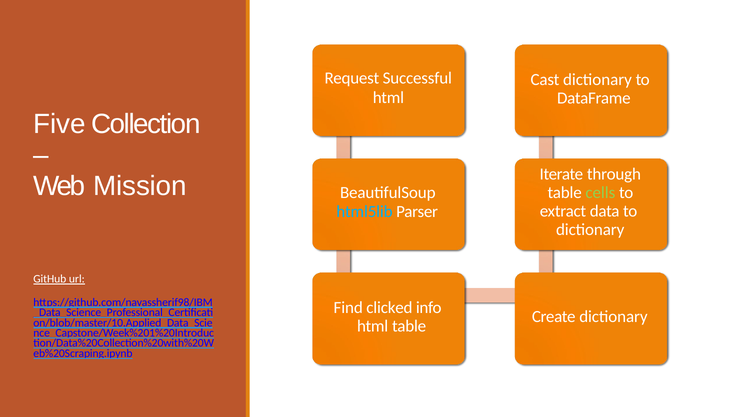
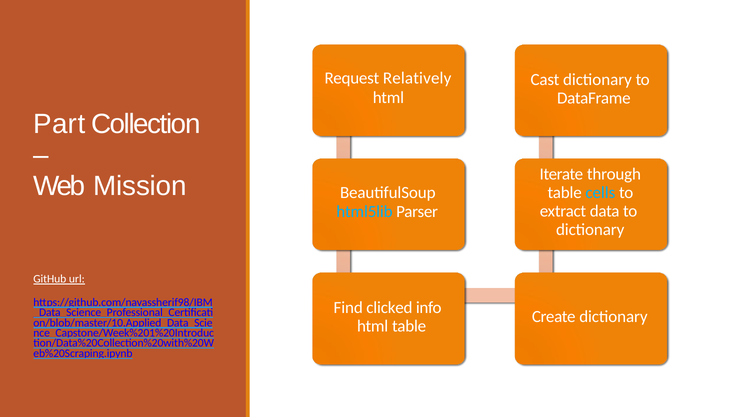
Successful: Successful -> Relatively (417, 78)
Five: Five -> Part (59, 124)
cells colour: light green -> light blue (600, 193)
